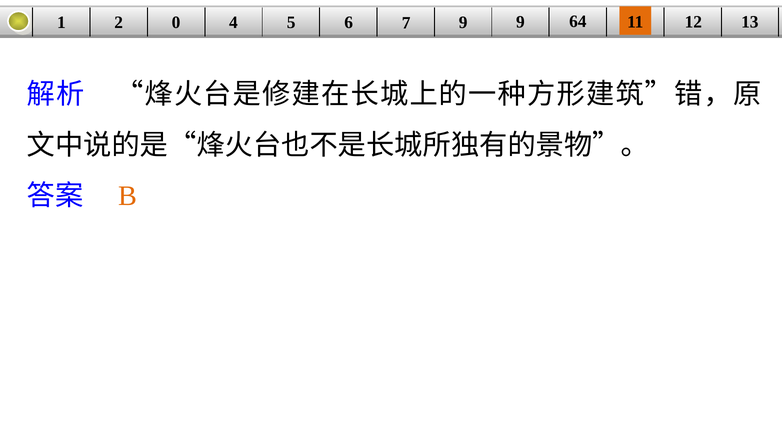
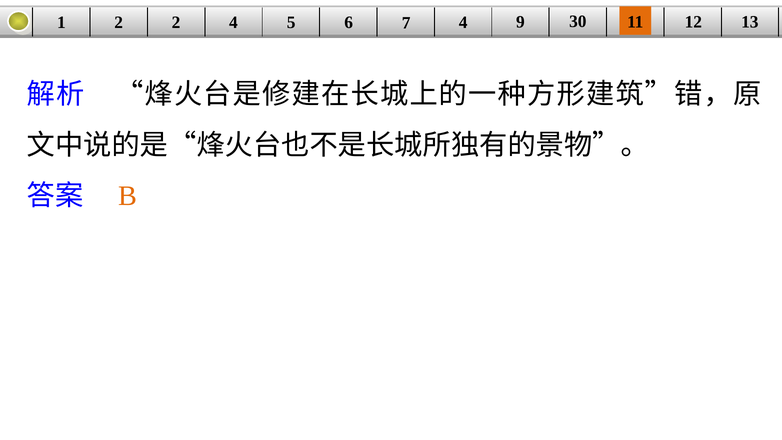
2 0: 0 -> 2 (176, 23)
7 9: 9 -> 4 (463, 23)
64: 64 -> 30 (578, 22)
